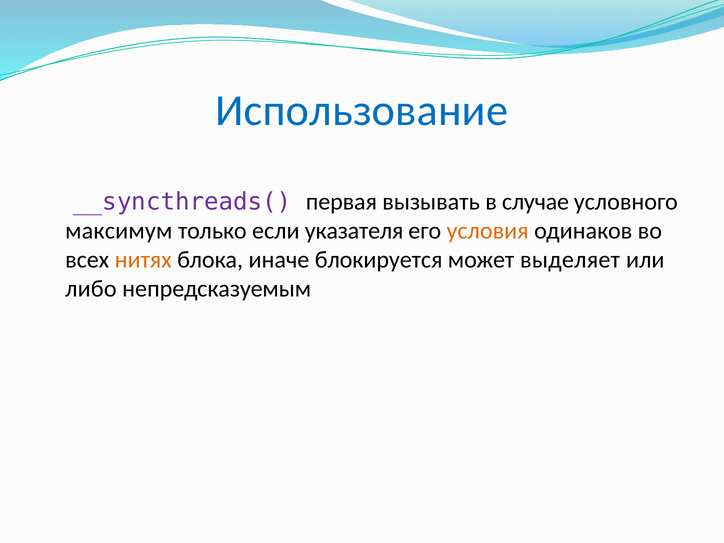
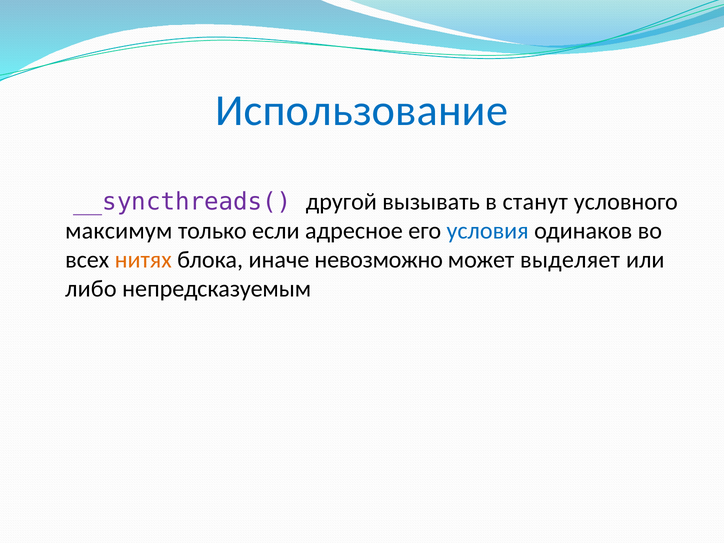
первая: первая -> другой (341, 202)
случае: случае -> станут (535, 202)
указателя: указателя -> адресное (354, 231)
условия colour: orange -> blue (488, 231)
блокируется: блокируется -> невозможно (379, 260)
